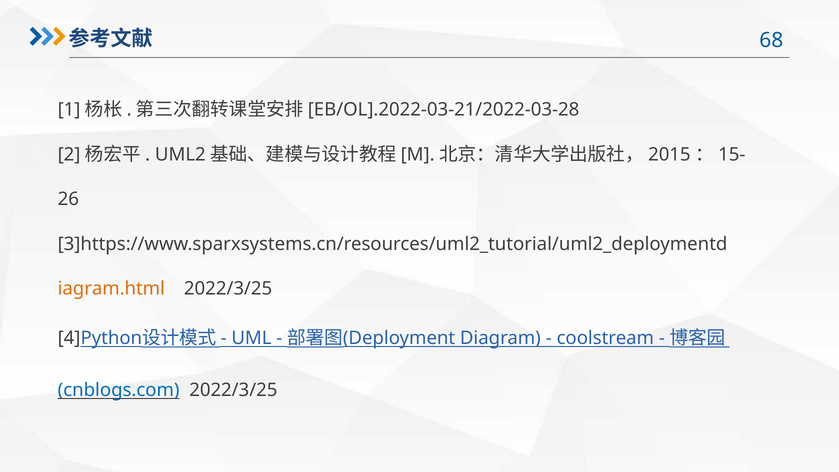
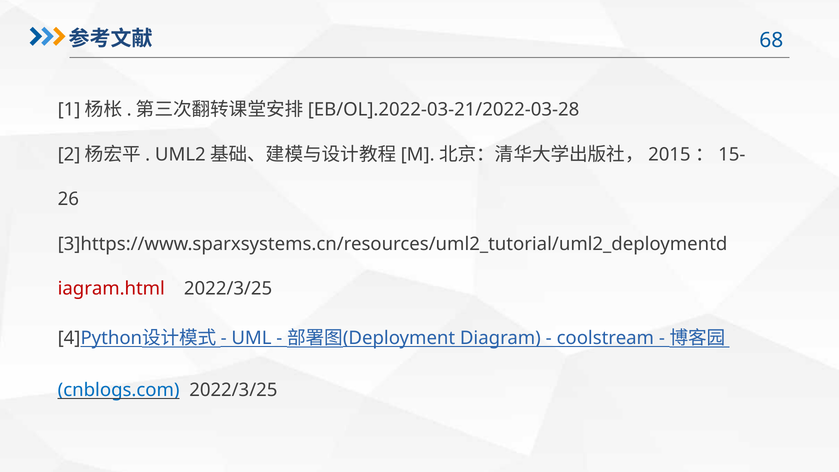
iagram.html colour: orange -> red (111, 289)
